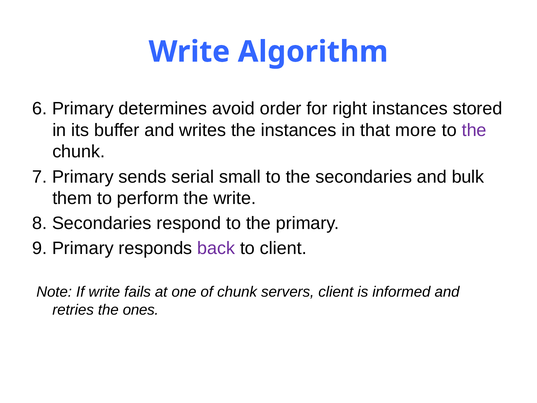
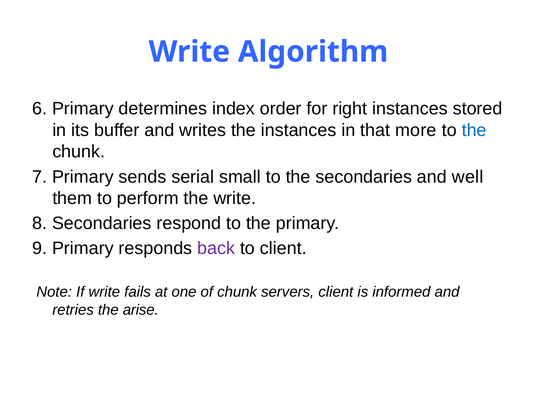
avoid: avoid -> index (234, 109)
the colour: purple -> blue (474, 130)
bulk: bulk -> well (468, 177)
ones: ones -> arise (141, 310)
